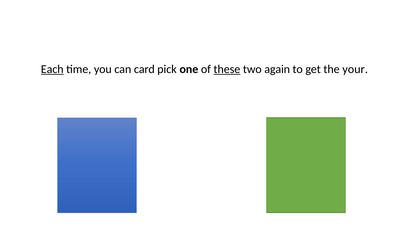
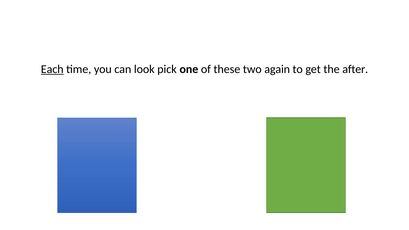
card: card -> look (144, 69)
these underline: present -> none (227, 69)
your: your -> after (355, 69)
